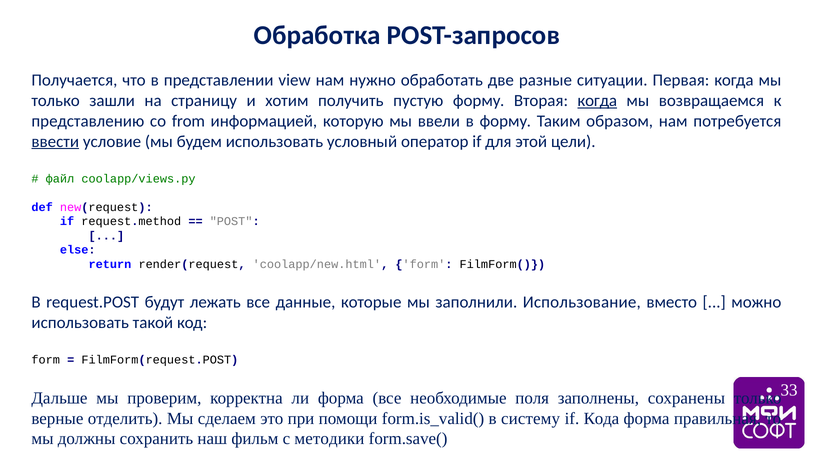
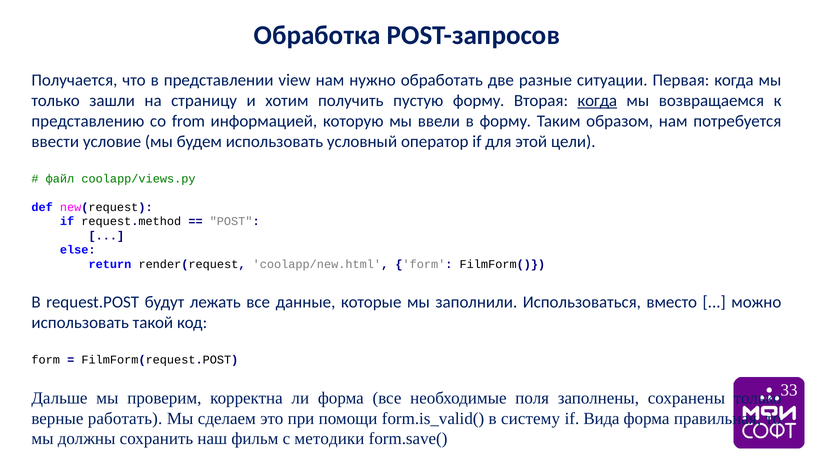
ввести underline: present -> none (55, 141)
Использование: Использование -> Использоваться (582, 302)
отделить: отделить -> работать (125, 418)
Кода: Кода -> Вида (601, 418)
